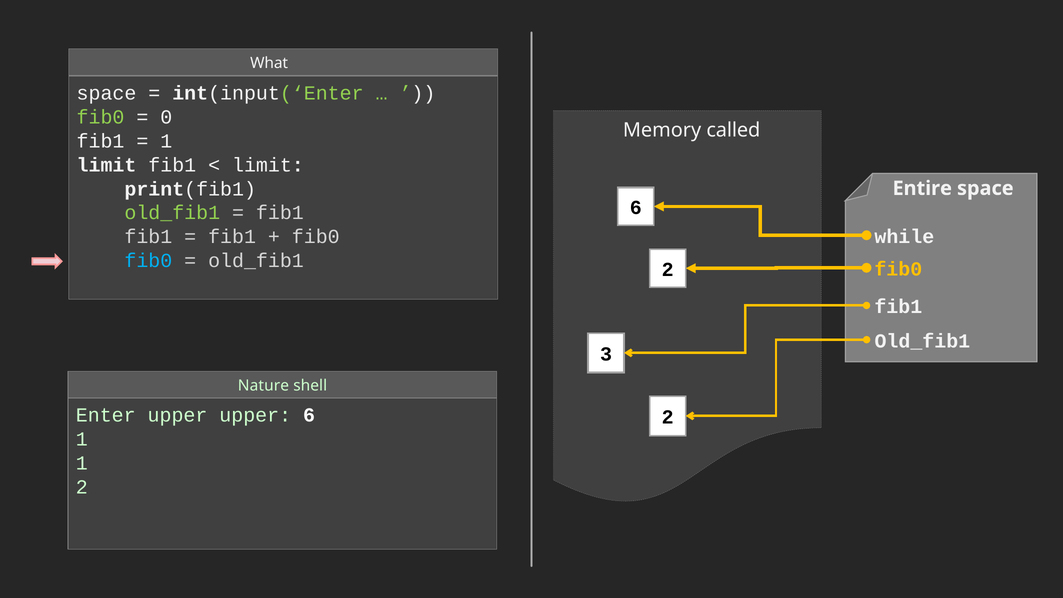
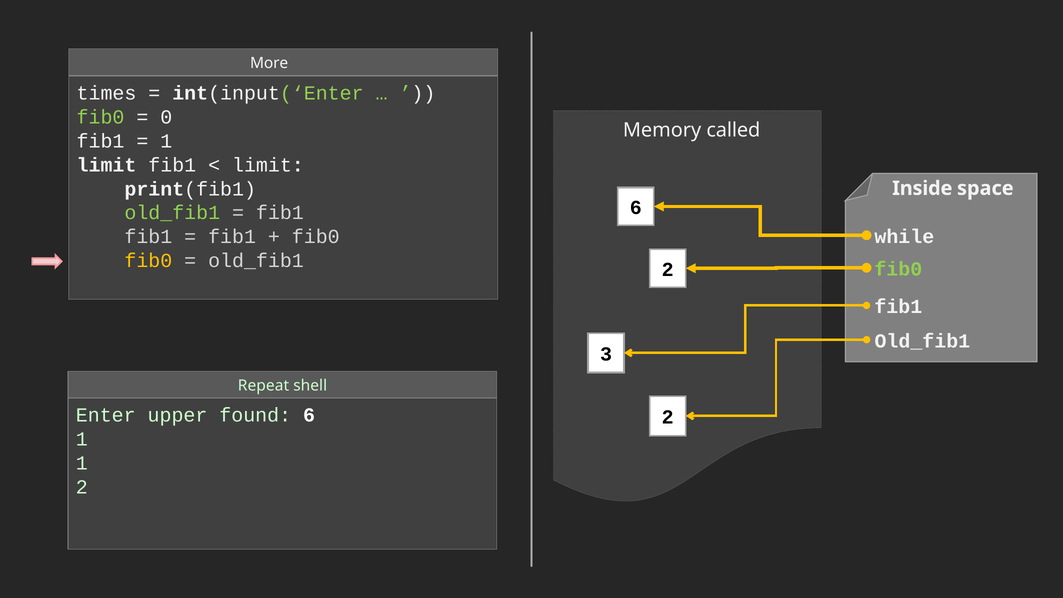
What: What -> More (269, 63)
space: space -> times (107, 93)
Entire: Entire -> Inside (922, 188)
fib0 colour: light blue -> yellow (148, 261)
fib0 colour: yellow -> light green (898, 269)
Nature: Nature -> Repeat (263, 385)
upper upper: upper -> found (255, 415)
